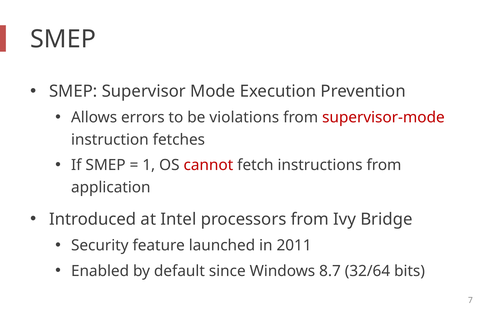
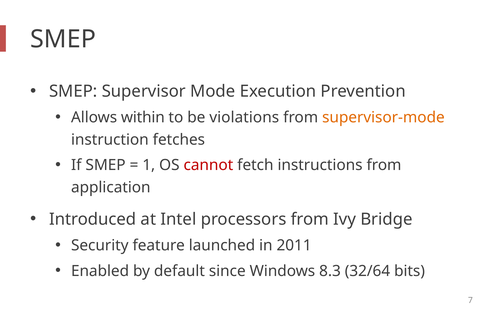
errors: errors -> within (143, 117)
supervisor-mode colour: red -> orange (383, 117)
8.7: 8.7 -> 8.3 (330, 270)
